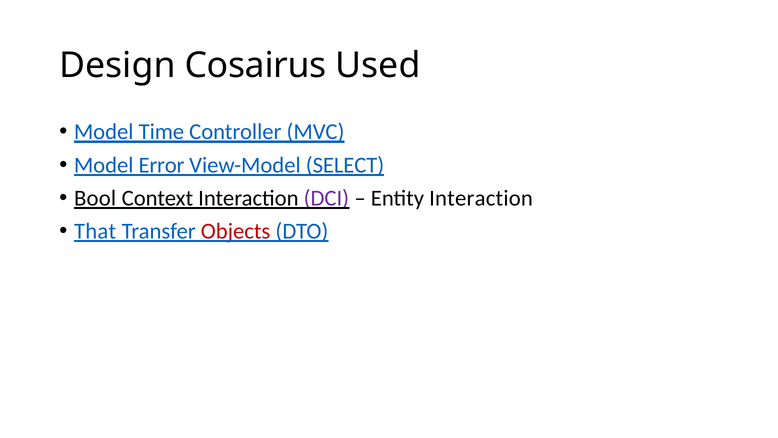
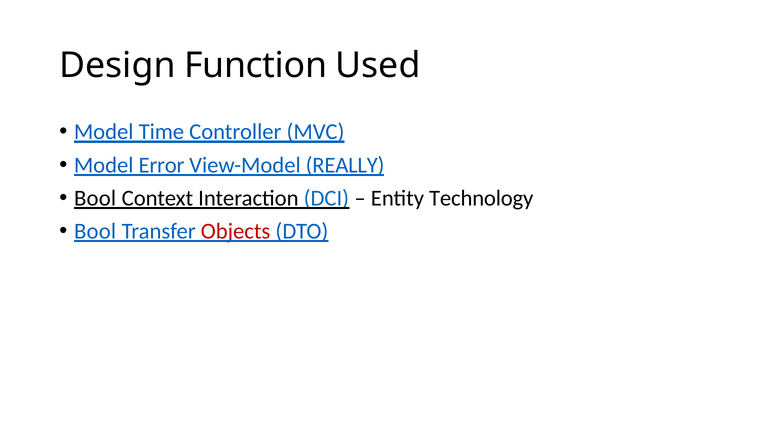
Cosairus: Cosairus -> Function (256, 65)
SELECT: SELECT -> REALLY (345, 165)
DCI colour: purple -> blue (326, 198)
Entity Interaction: Interaction -> Technology (481, 198)
That: That -> Bool (95, 231)
